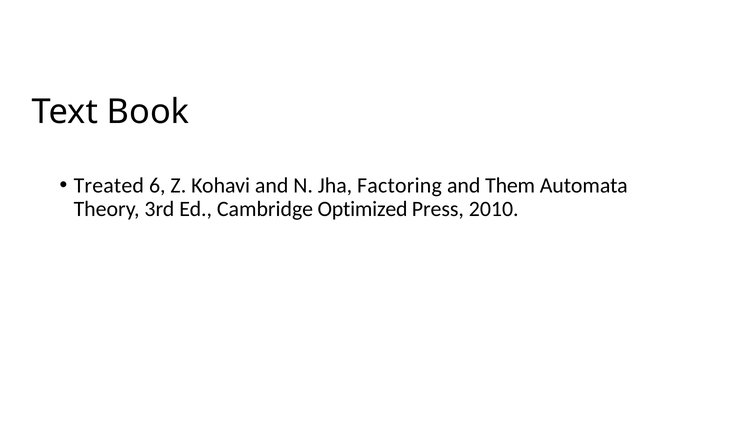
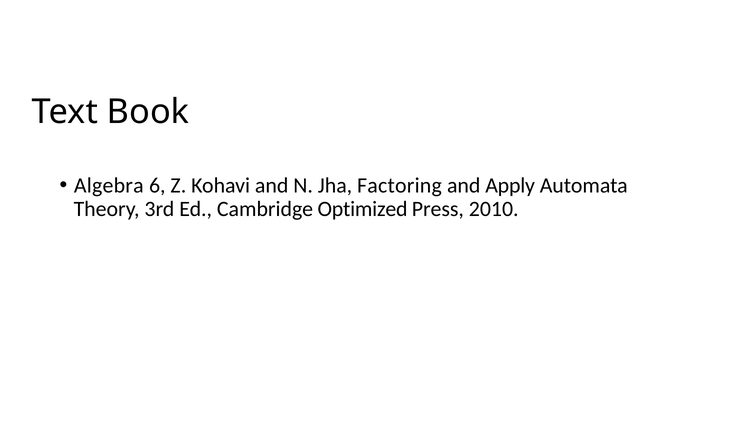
Treated: Treated -> Algebra (109, 185)
Them: Them -> Apply (510, 185)
